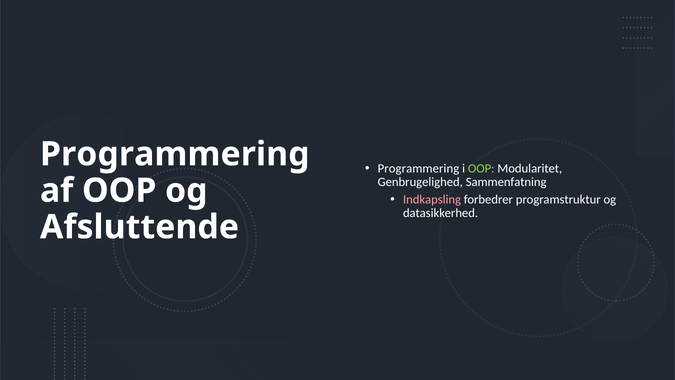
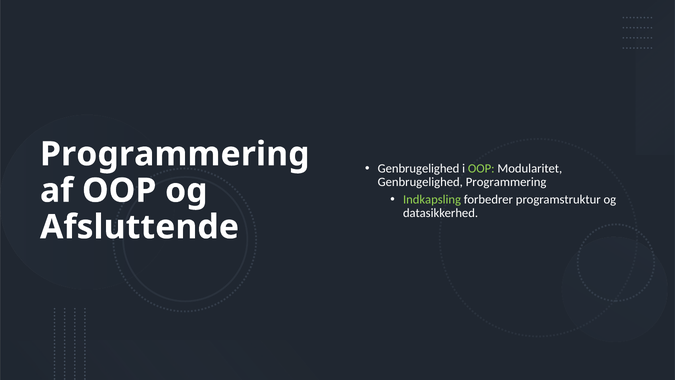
Programmering: Programmering -> Genbrugelighed (419, 168)
Genbrugelighed Sammenfatning: Sammenfatning -> Programmering (506, 182)
Indkapsling colour: pink -> light green (432, 199)
